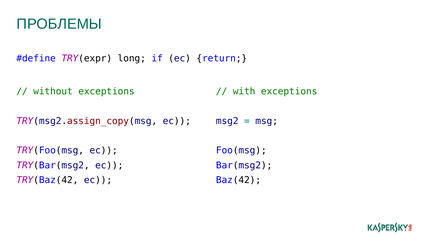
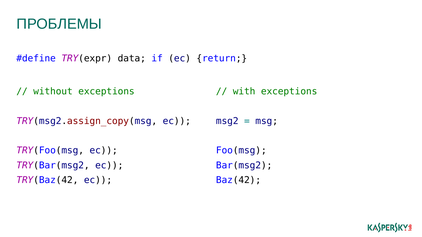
long: long -> data (132, 59)
